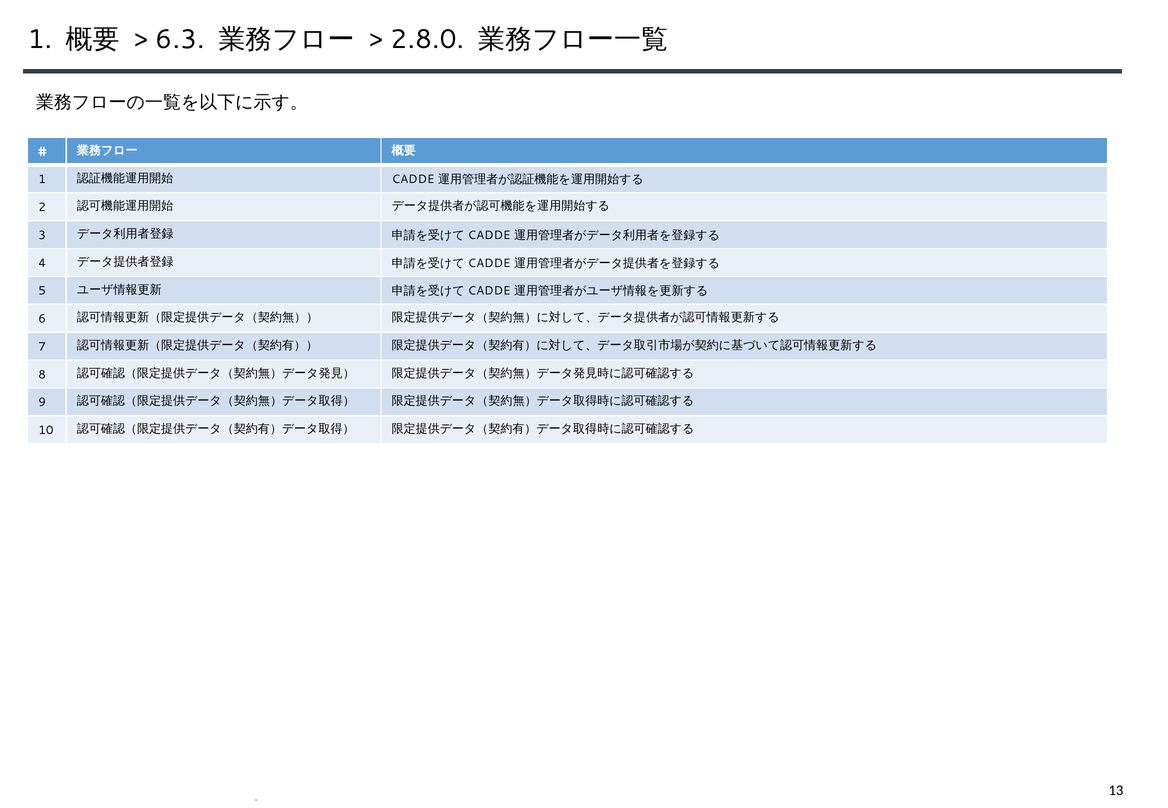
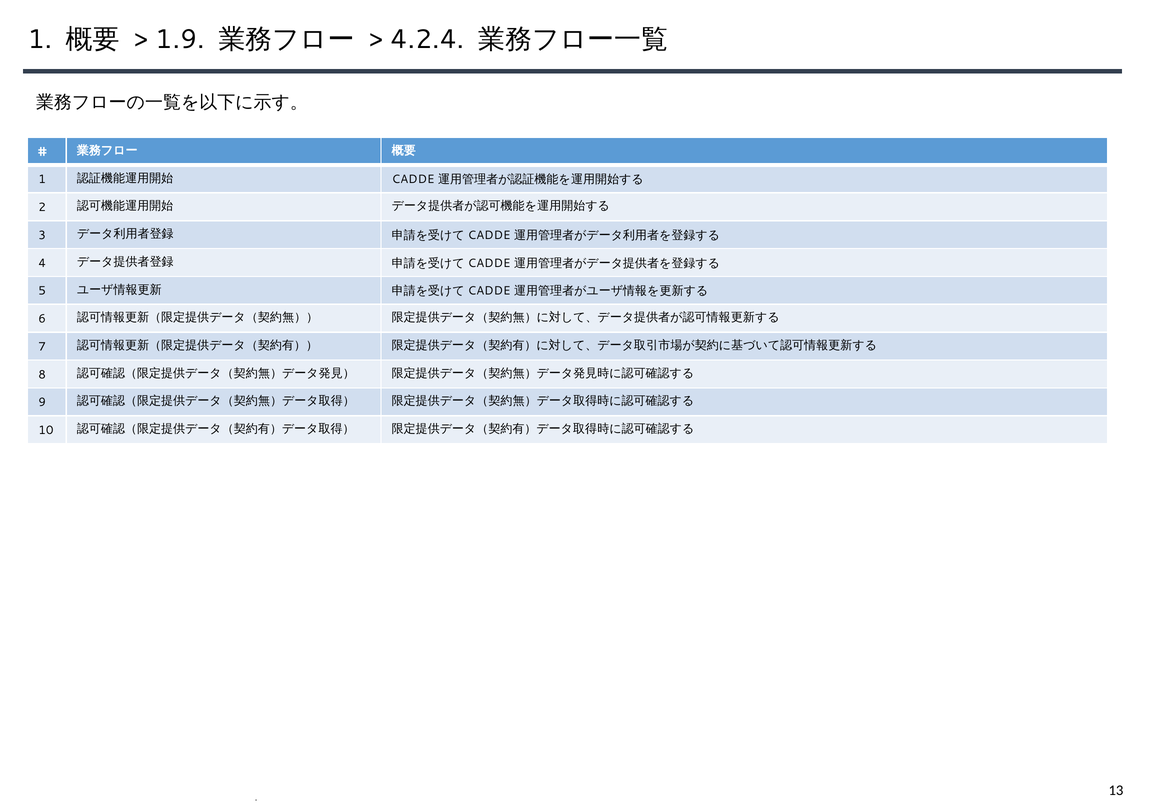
6.3: 6.3 -> 1.9 (180, 39)
2.8.0: 2.8.0 -> 4.2.4 (427, 39)
